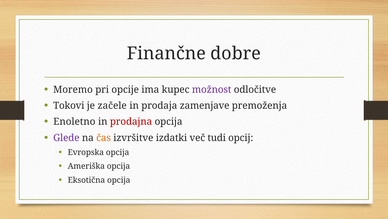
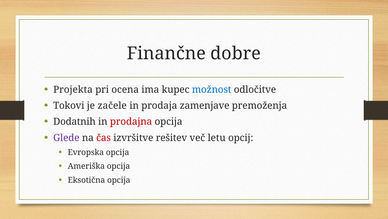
Moremo: Moremo -> Projekta (73, 89)
opcije: opcije -> ocena (125, 89)
možnost colour: purple -> blue (212, 89)
Enoletno: Enoletno -> Dodatnih (74, 121)
čas colour: orange -> red (104, 137)
izdatki: izdatki -> rešitev (171, 137)
tudi: tudi -> letu (217, 137)
